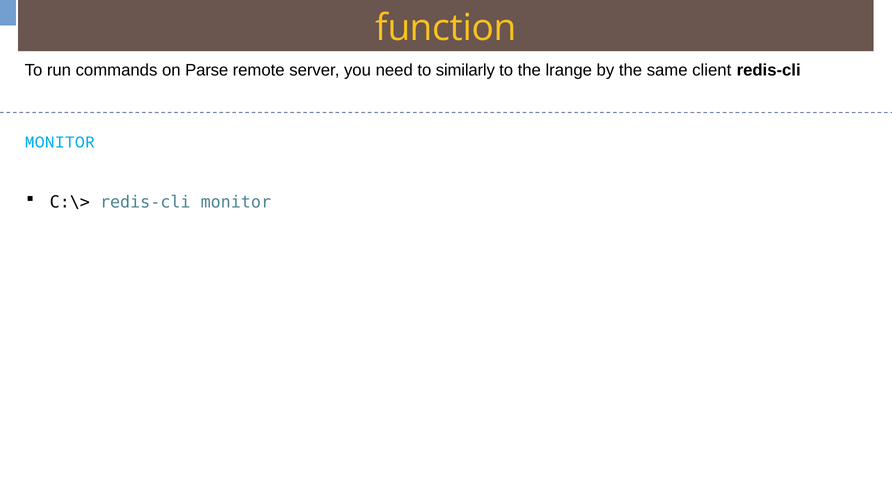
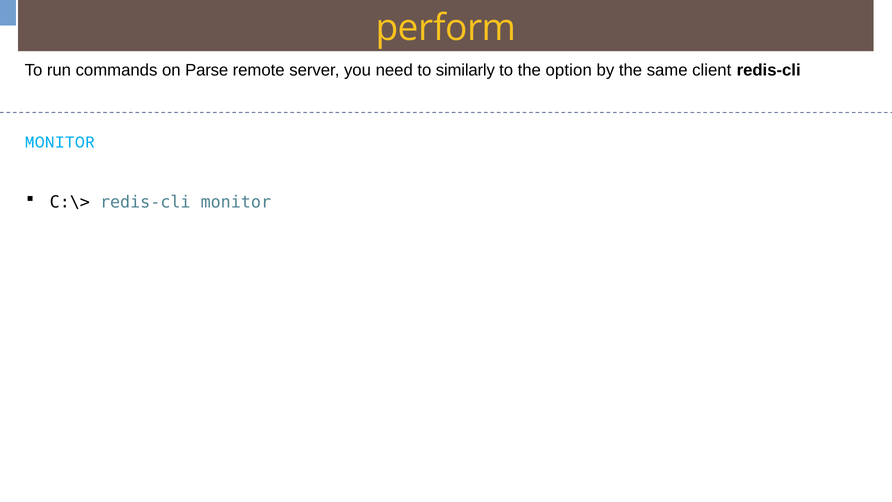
function: function -> perform (446, 28)
lrange: lrange -> option (569, 70)
